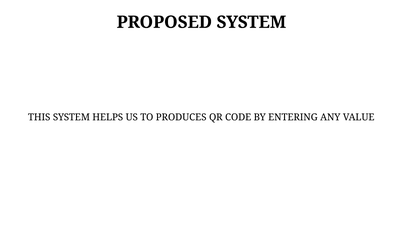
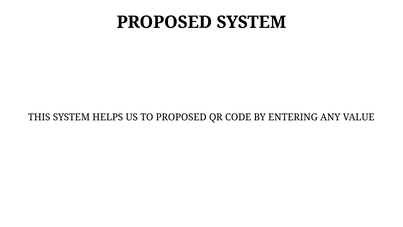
TO PRODUCES: PRODUCES -> PROPOSED (181, 117)
